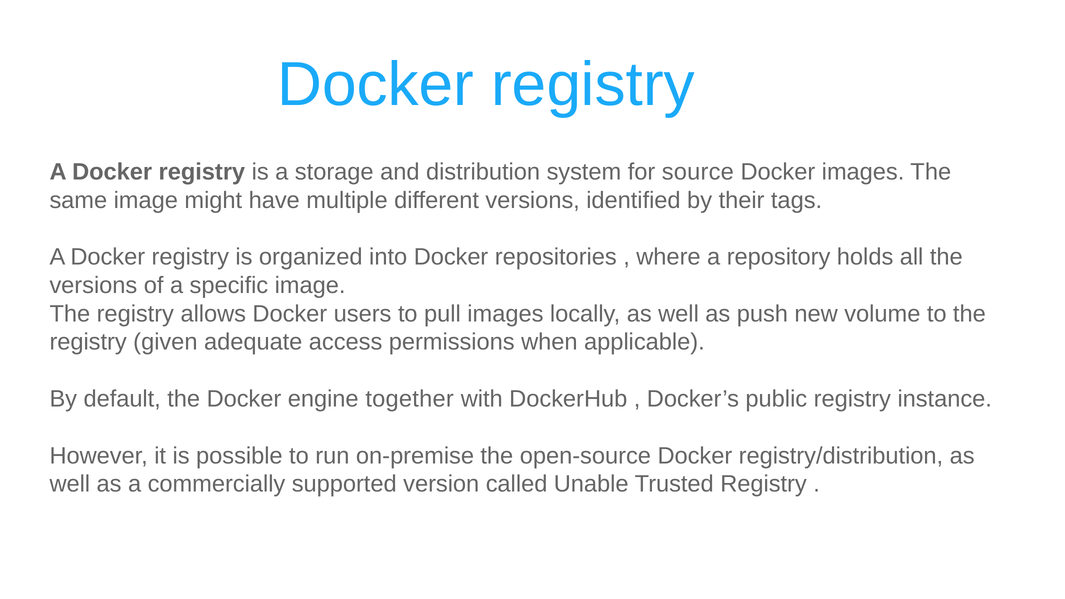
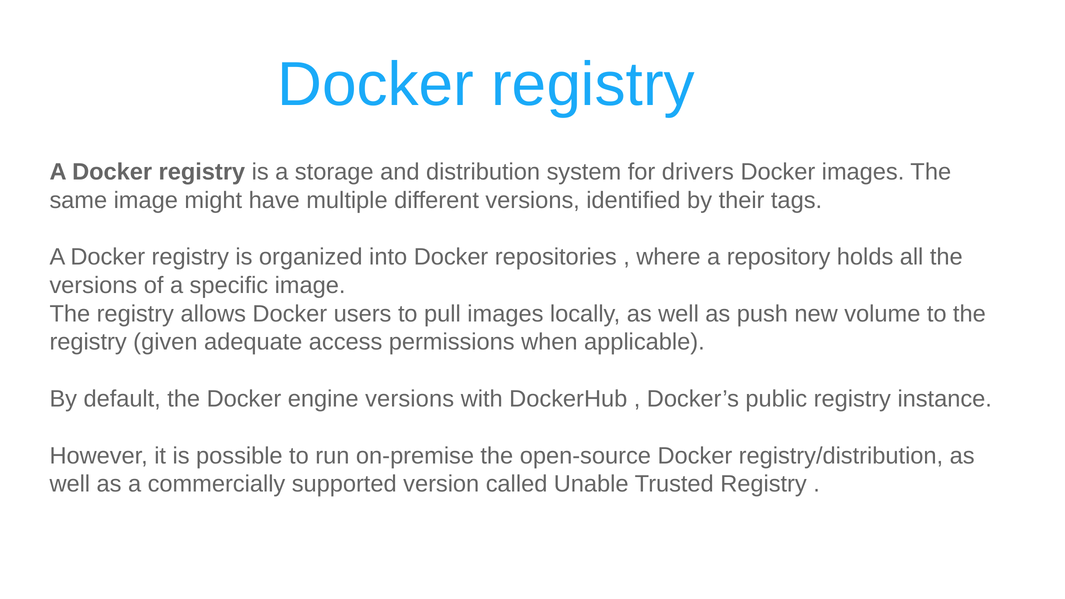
source: source -> drivers (698, 172)
engine together: together -> versions (410, 399)
